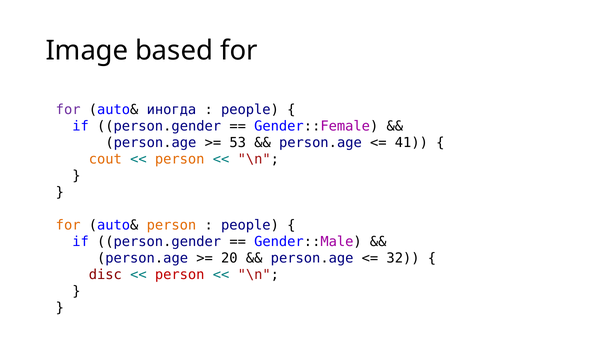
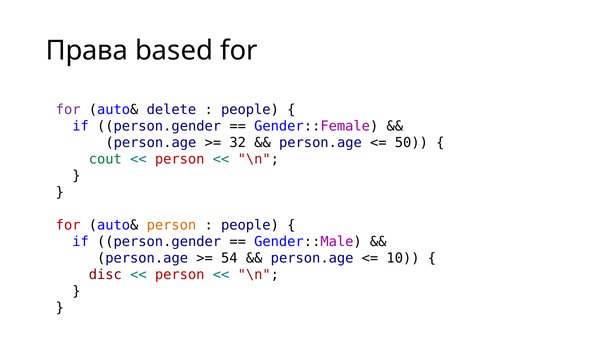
Image: Image -> Права (87, 50)
иногда: иногда -> delete (171, 110)
53: 53 -> 32 (238, 143)
41: 41 -> 50 (411, 143)
cout colour: orange -> green (105, 159)
person colour: orange -> red (180, 159)
for colour: orange -> red (68, 225)
20: 20 -> 54 (229, 258)
32: 32 -> 10 (403, 258)
